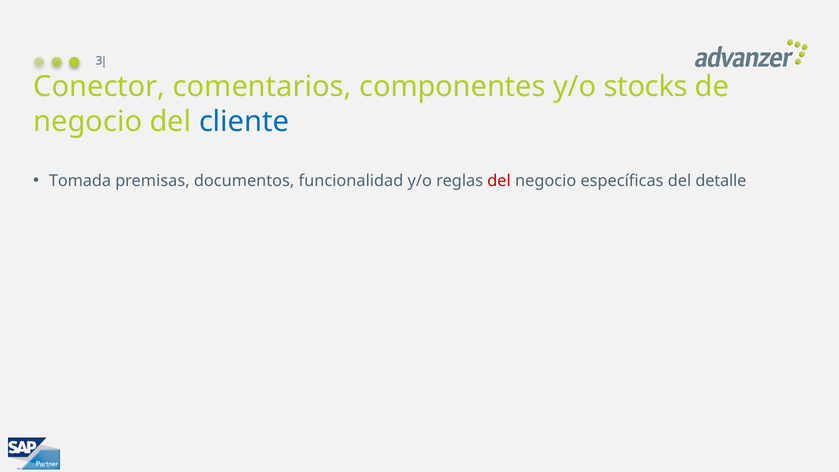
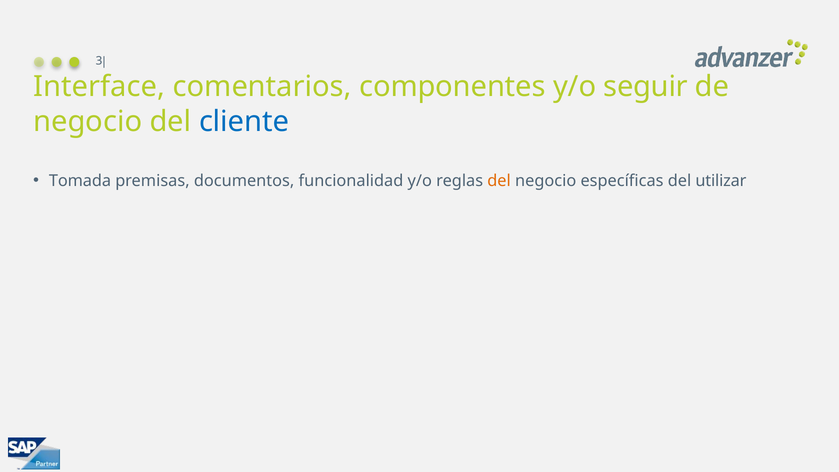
Conector: Conector -> Interface (99, 87)
stocks: stocks -> seguir (646, 87)
del colour: red -> orange (499, 181)
detalle: detalle -> utilizar (721, 181)
